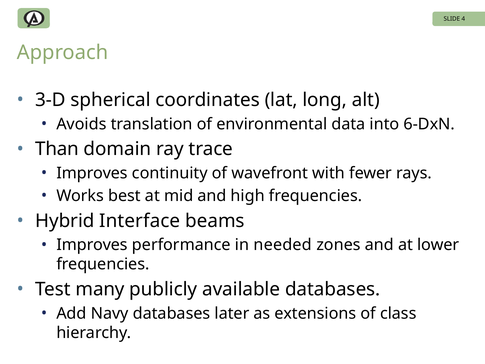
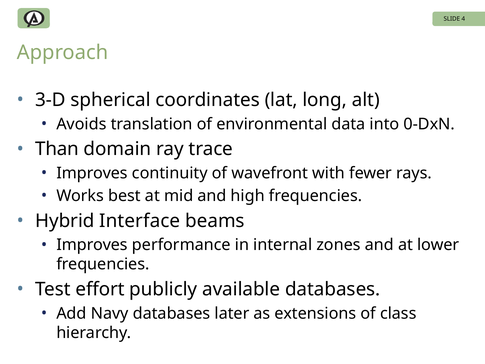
6-DxN: 6-DxN -> 0-DxN (429, 124)
needed: needed -> internal (283, 245)
many: many -> effort (100, 289)
